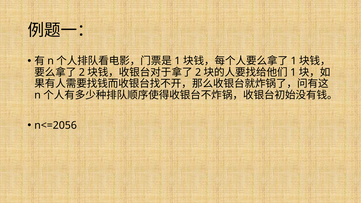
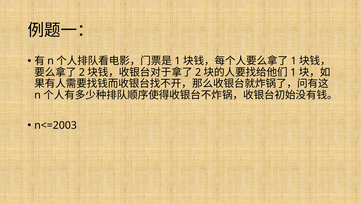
n<=2056: n<=2056 -> n<=2003 (56, 125)
